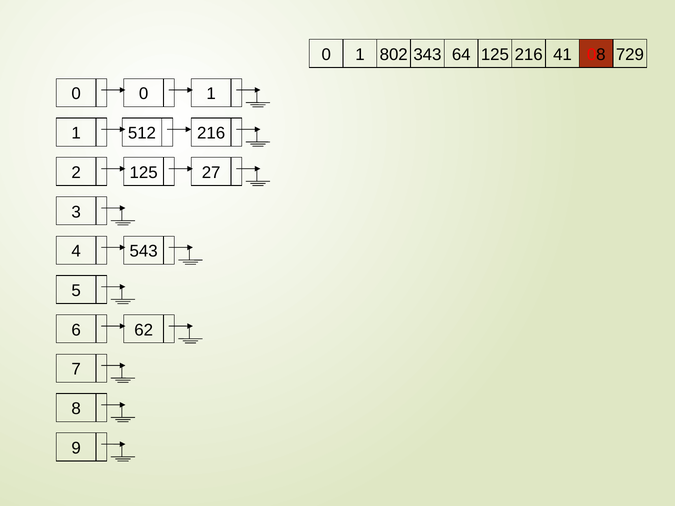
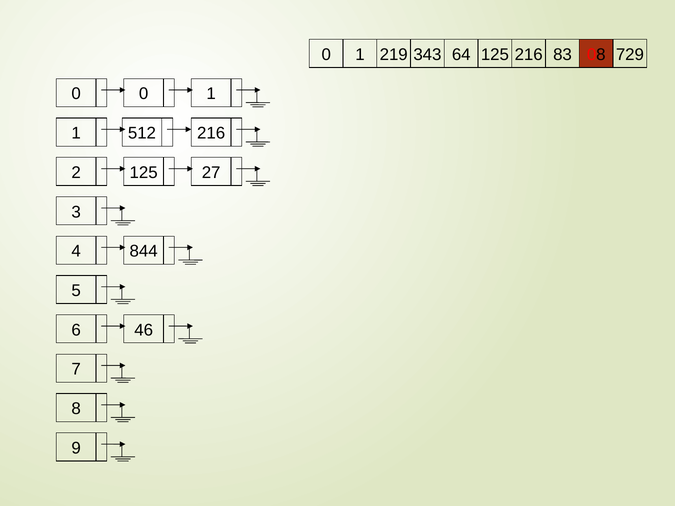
802: 802 -> 219 (394, 55)
41: 41 -> 83 (562, 55)
543: 543 -> 844 (144, 251)
62: 62 -> 46 (144, 330)
